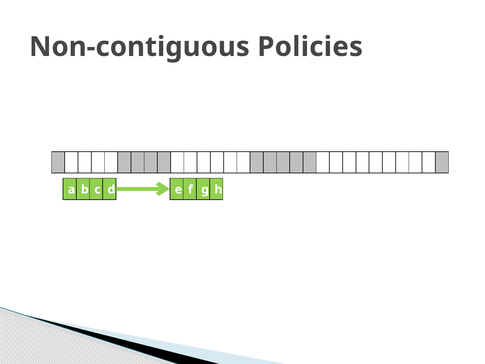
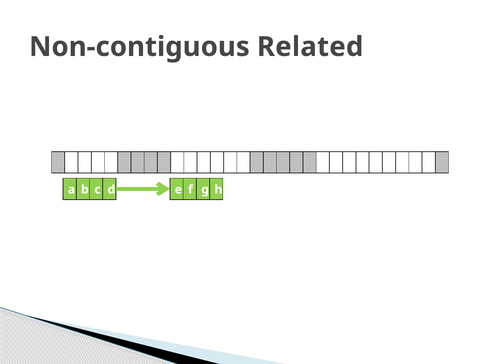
Policies: Policies -> Related (310, 47)
